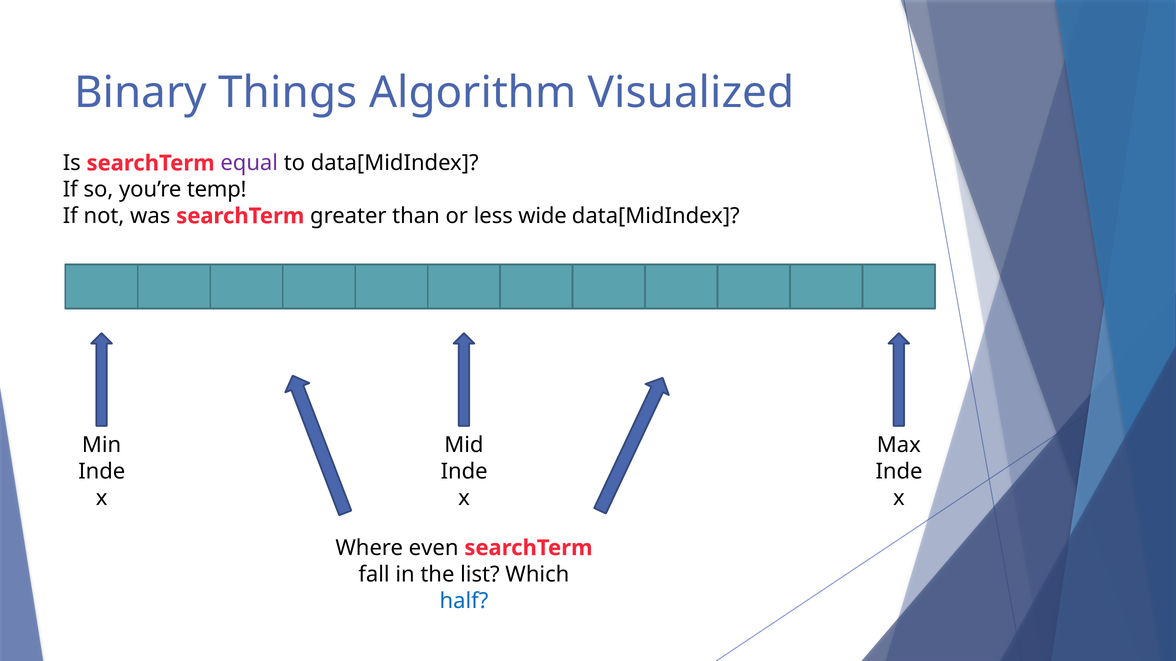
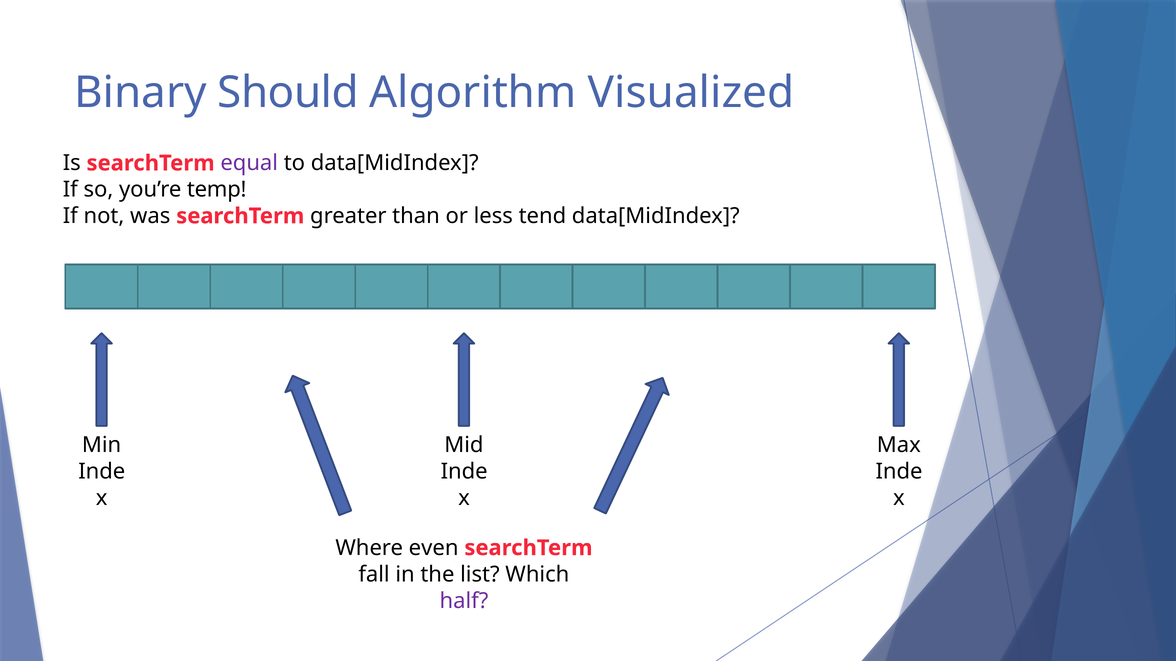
Things: Things -> Should (288, 93)
wide: wide -> tend (542, 216)
half colour: blue -> purple (464, 601)
